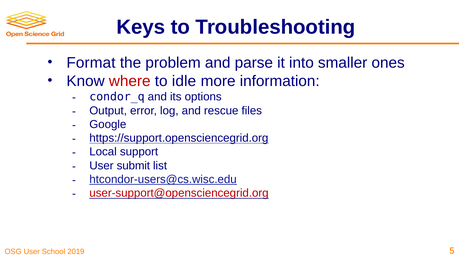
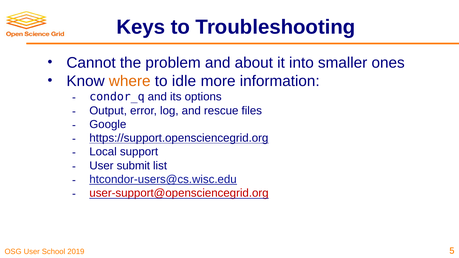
Format: Format -> Cannot (91, 63)
parse: parse -> about (254, 63)
where colour: red -> orange (130, 81)
